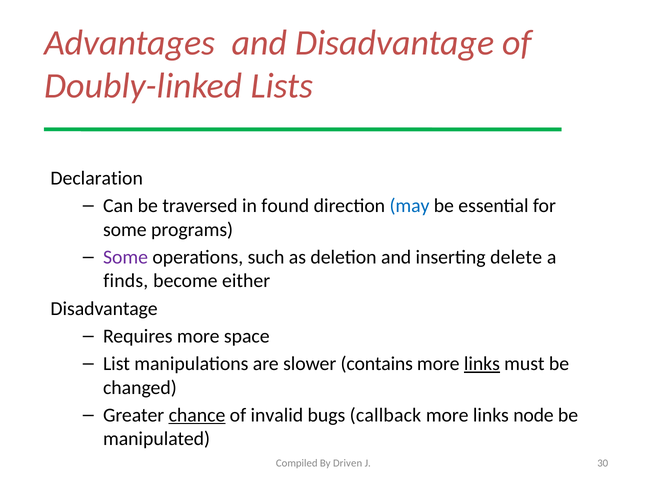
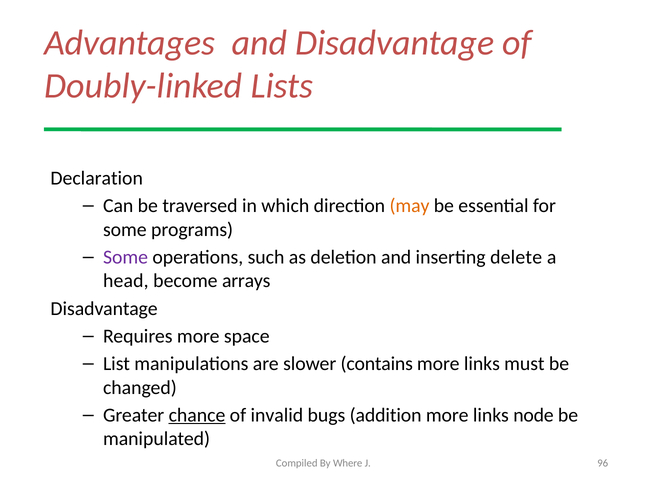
found: found -> which (285, 206)
may colour: blue -> orange (410, 206)
finds: finds -> head (126, 281)
either: either -> arrays (246, 281)
links underline: present -> none (482, 364)
callback: callback -> addition (386, 415)
Driven: Driven -> Where (348, 463)
30: 30 -> 96 (603, 463)
